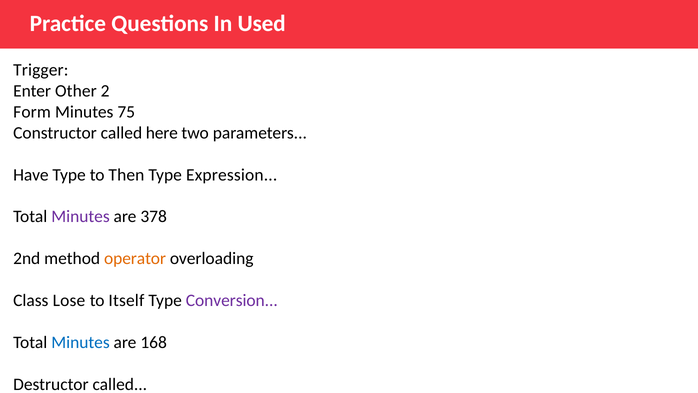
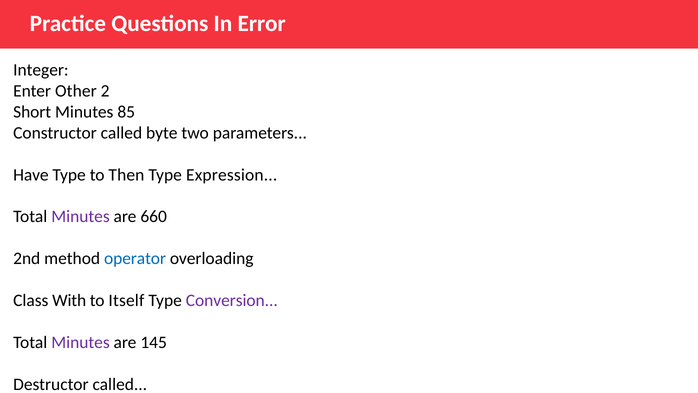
Used: Used -> Error (262, 24)
Trigger: Trigger -> Integer (41, 70)
Form: Form -> Short (32, 112)
75: 75 -> 85 (126, 112)
here: here -> byte (162, 133)
378: 378 -> 660 (154, 217)
operator colour: orange -> blue (135, 258)
Lose: Lose -> With (69, 300)
Minutes colour: blue -> purple (80, 342)
168: 168 -> 145 (154, 342)
